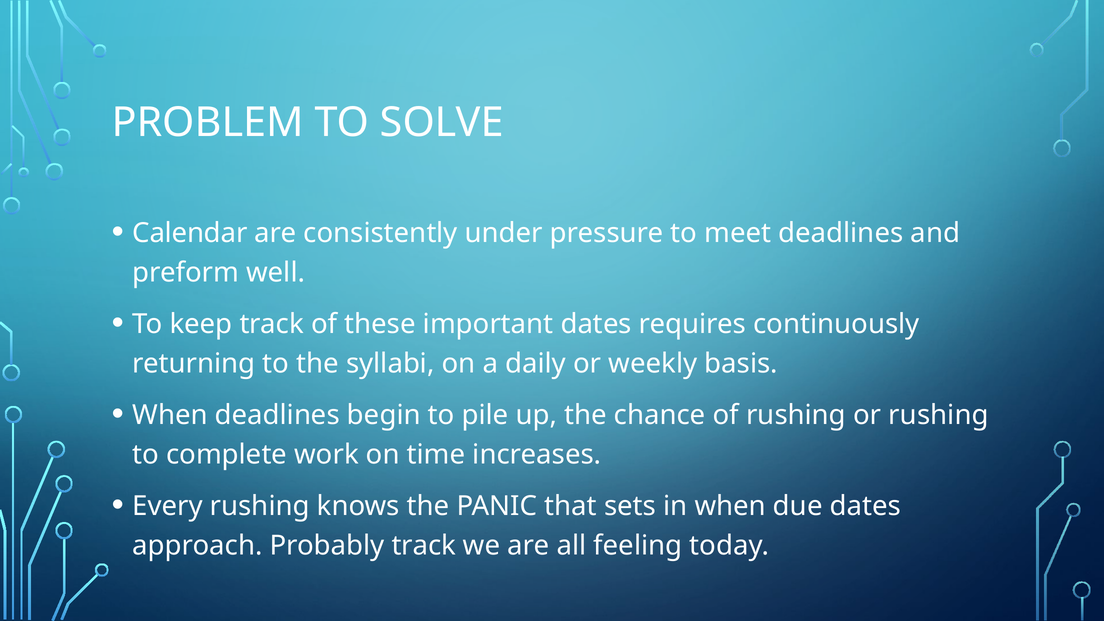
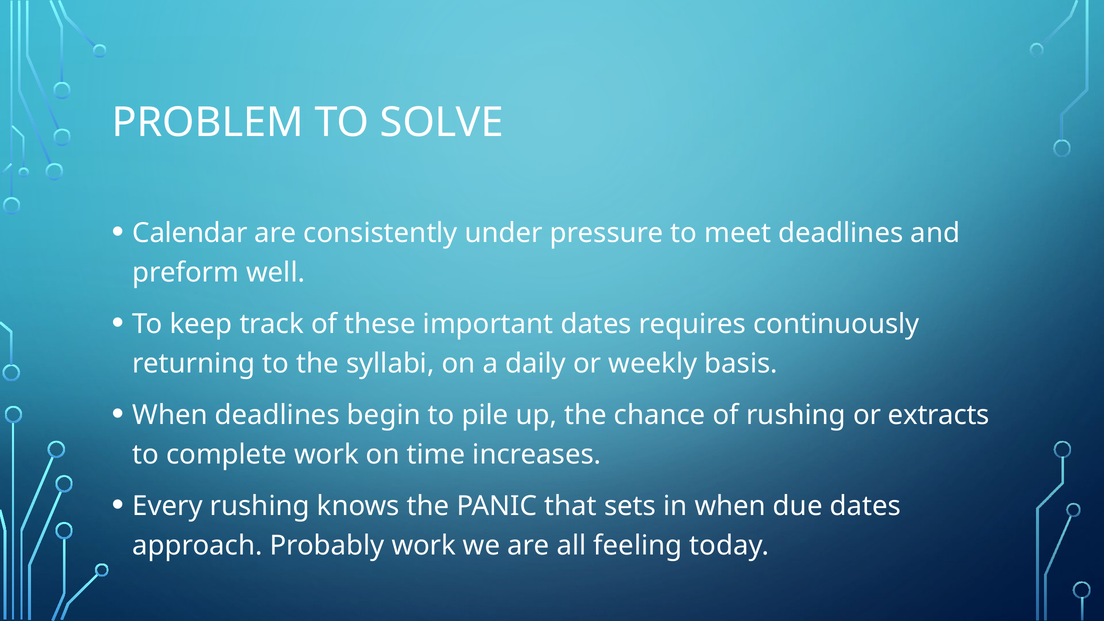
or rushing: rushing -> extracts (939, 415)
Probably track: track -> work (424, 546)
